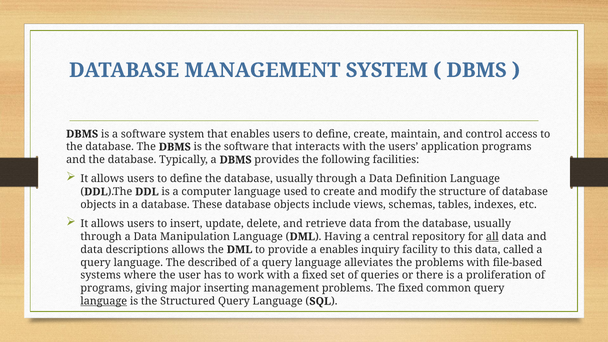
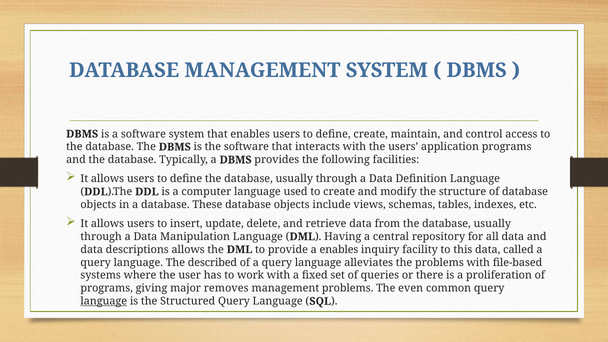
all underline: present -> none (492, 237)
inserting: inserting -> removes (226, 288)
The fixed: fixed -> even (411, 288)
